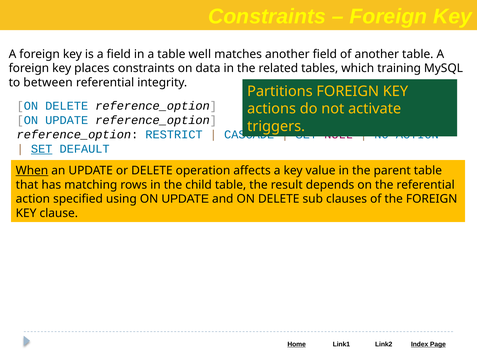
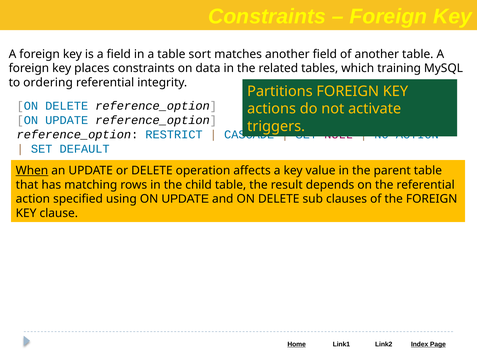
well: well -> sort (200, 54)
between: between -> ordering (48, 83)
SET underline: present -> none (42, 149)
